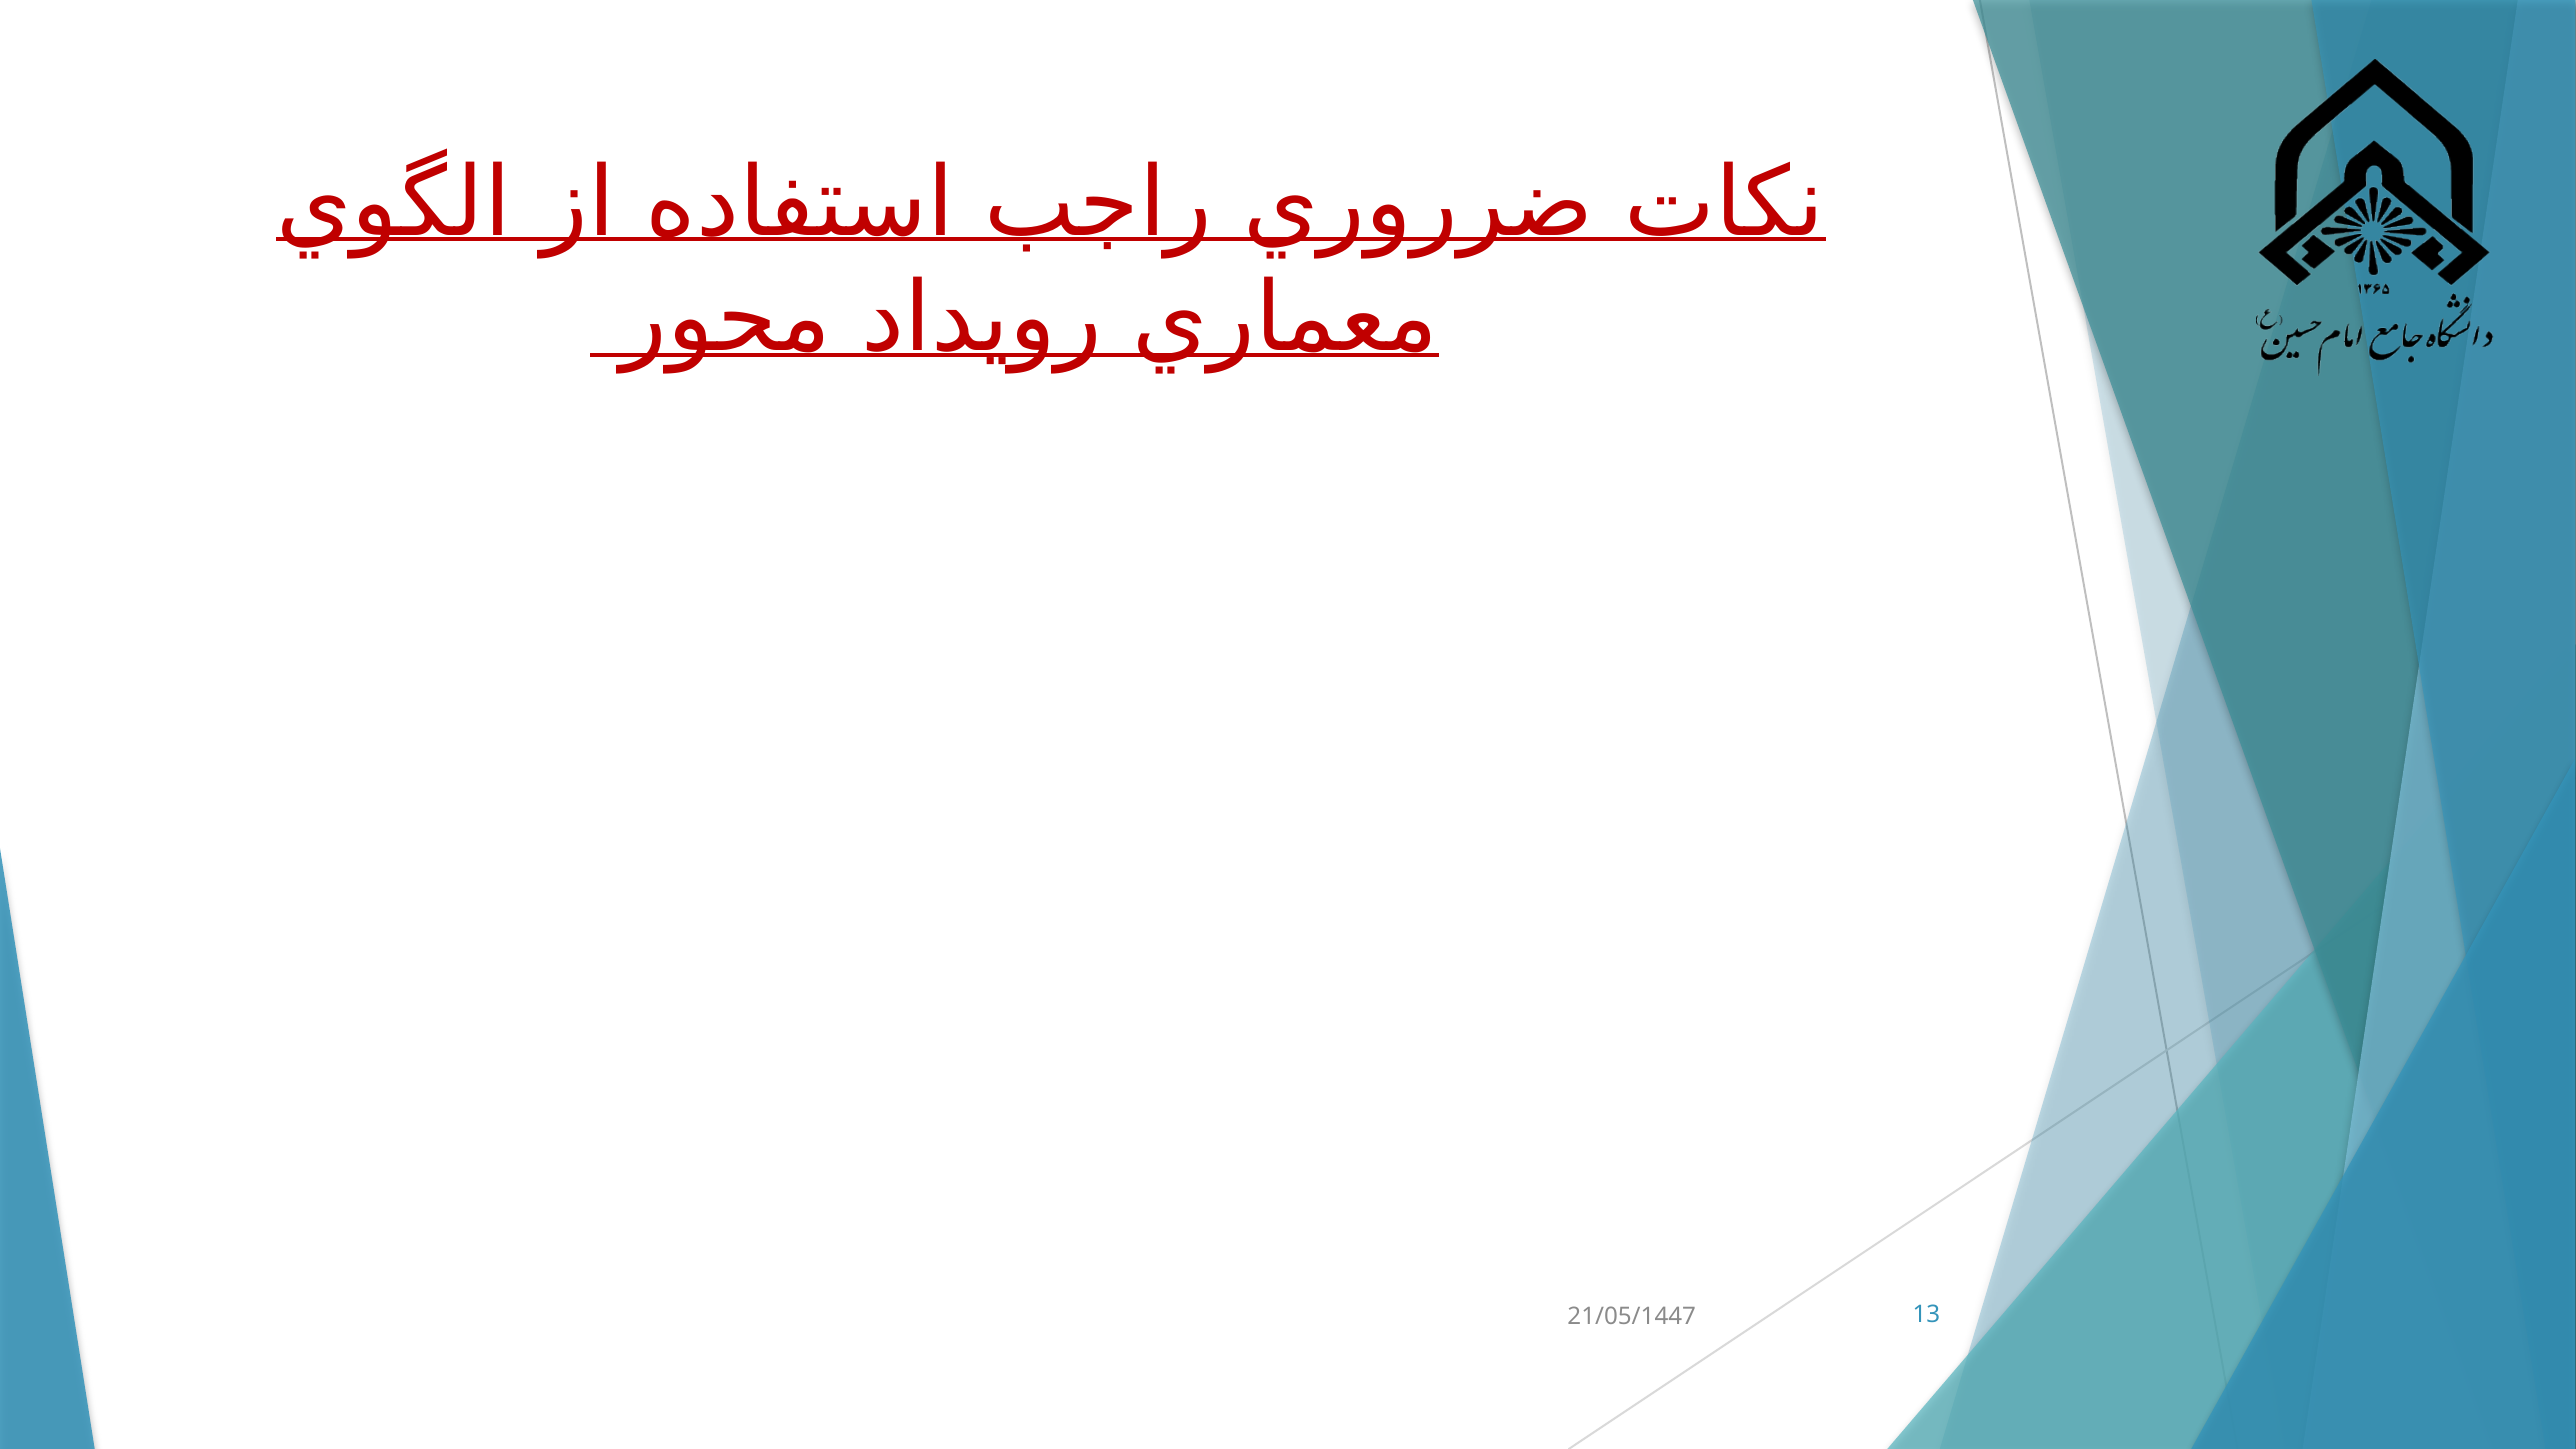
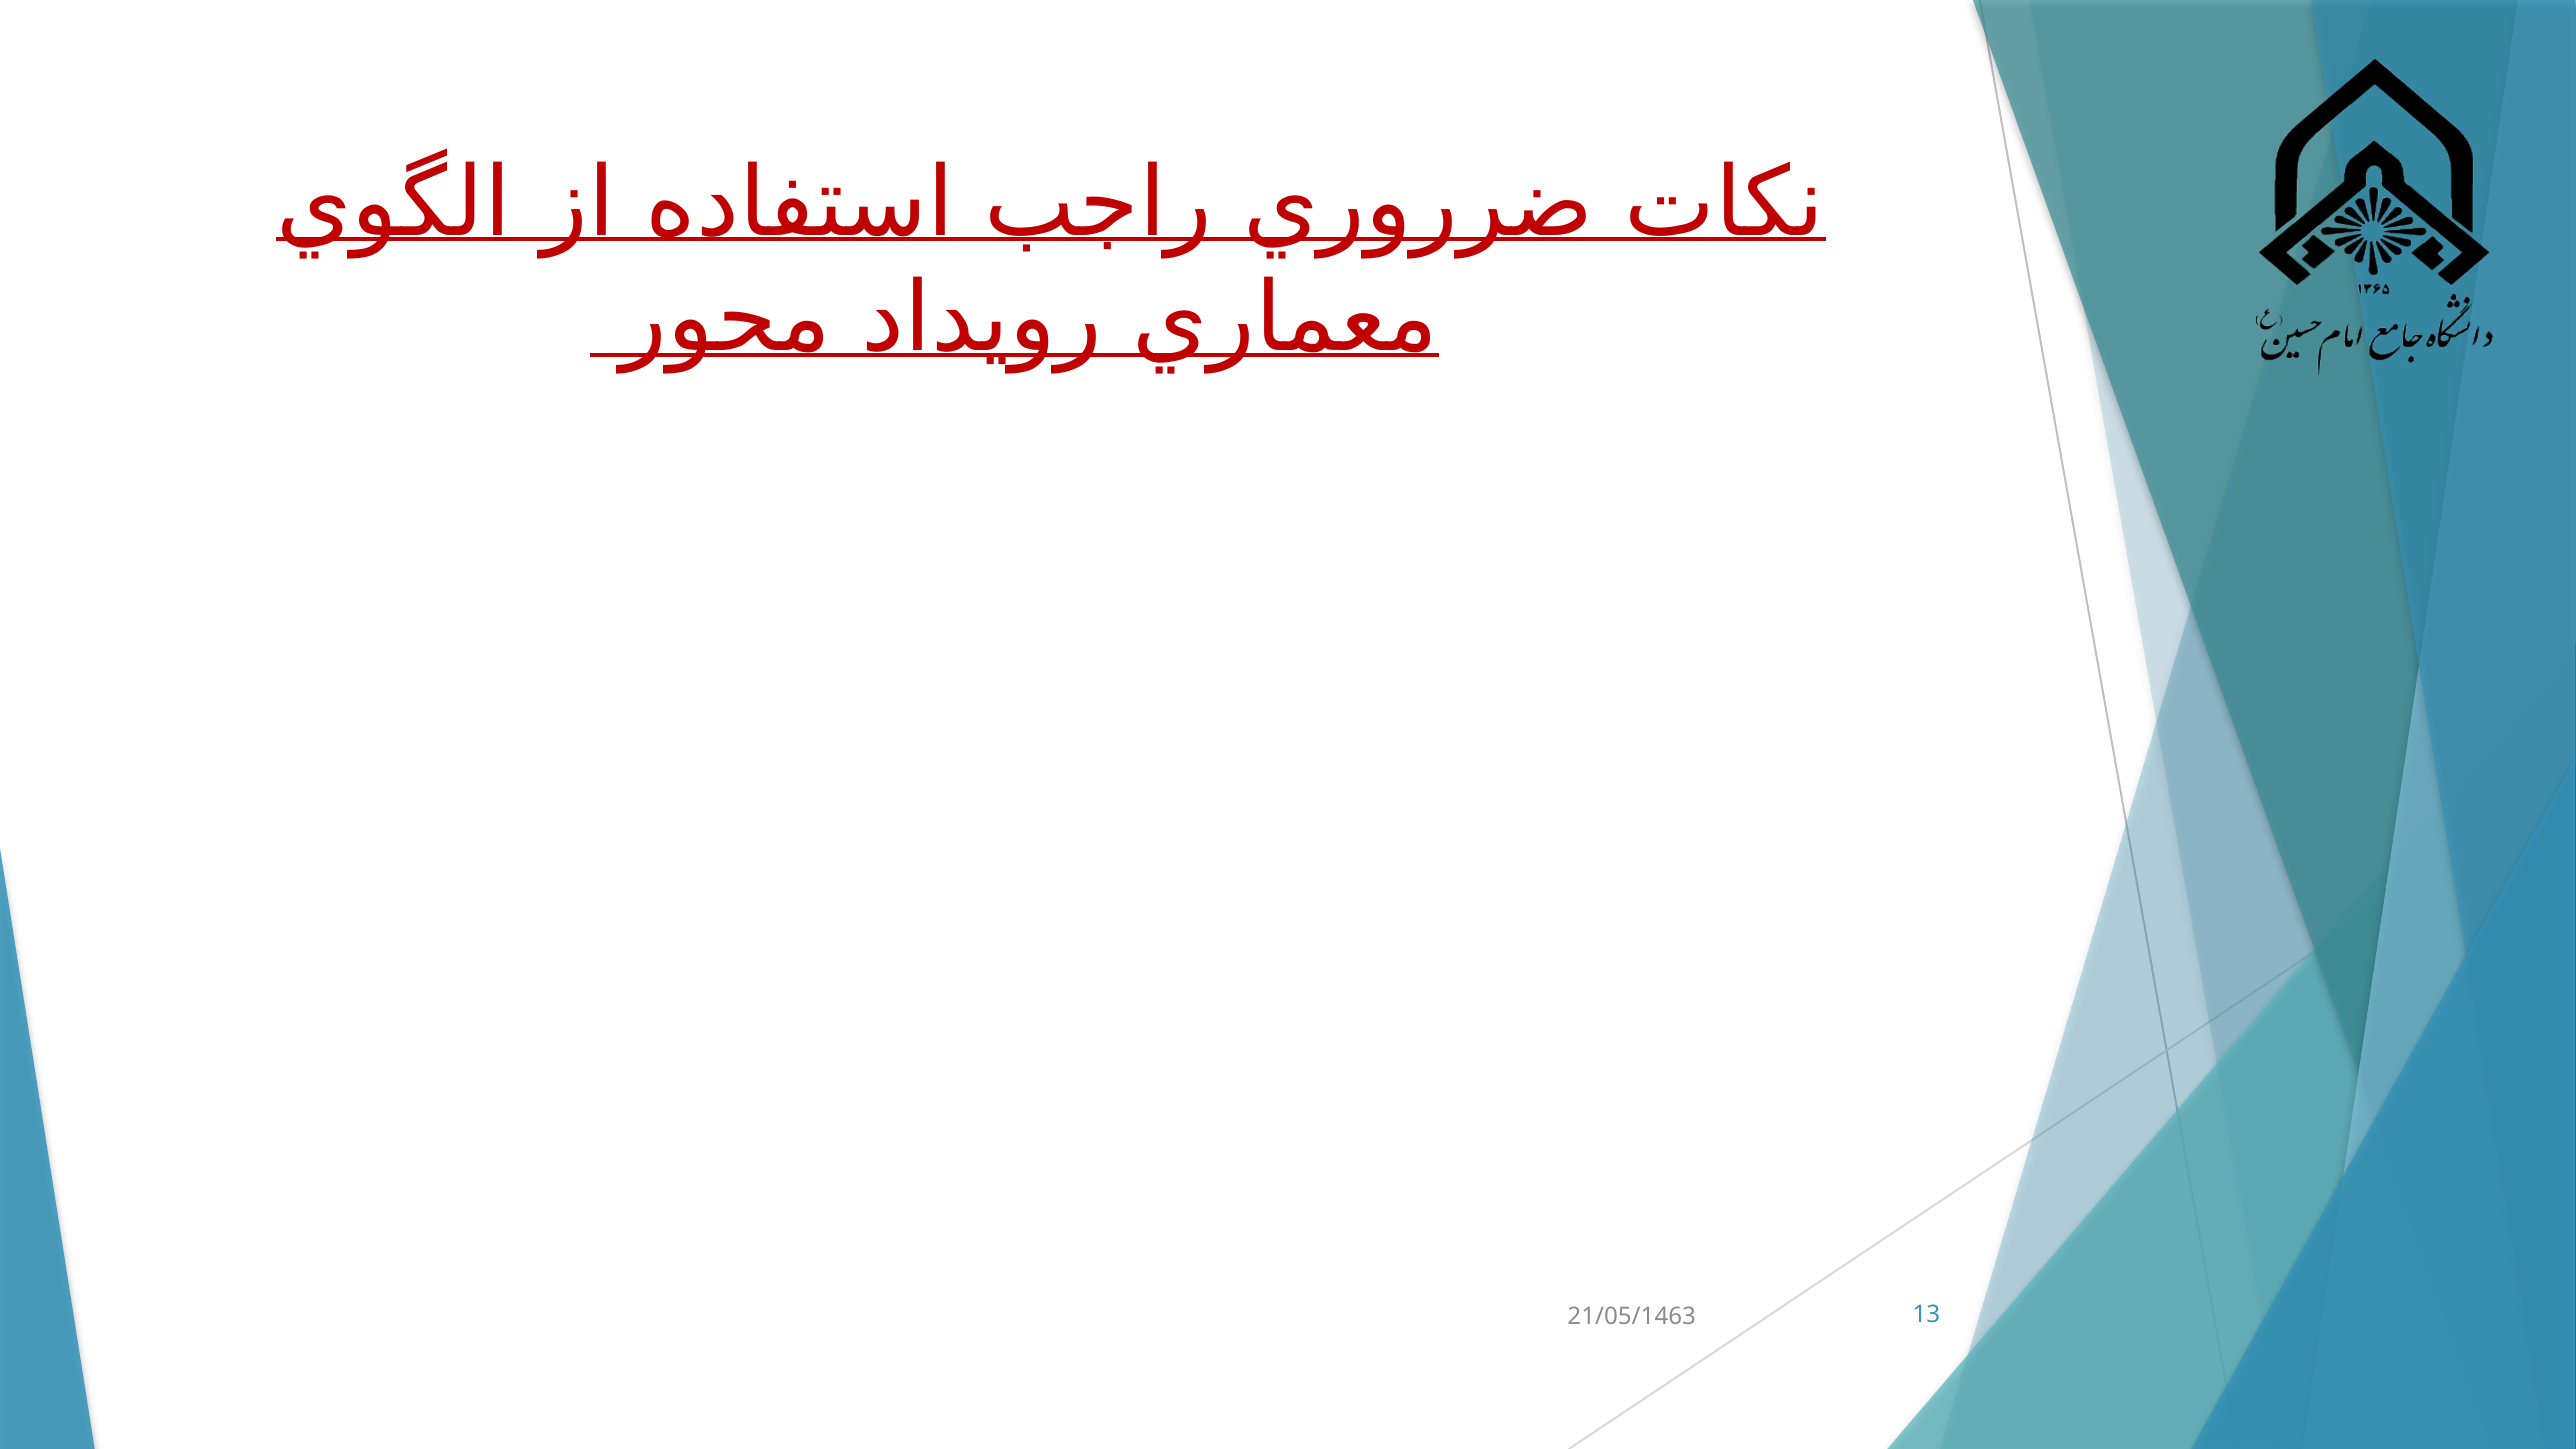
21/05/1447: 21/05/1447 -> 21/05/1463 (1632, 1317)
